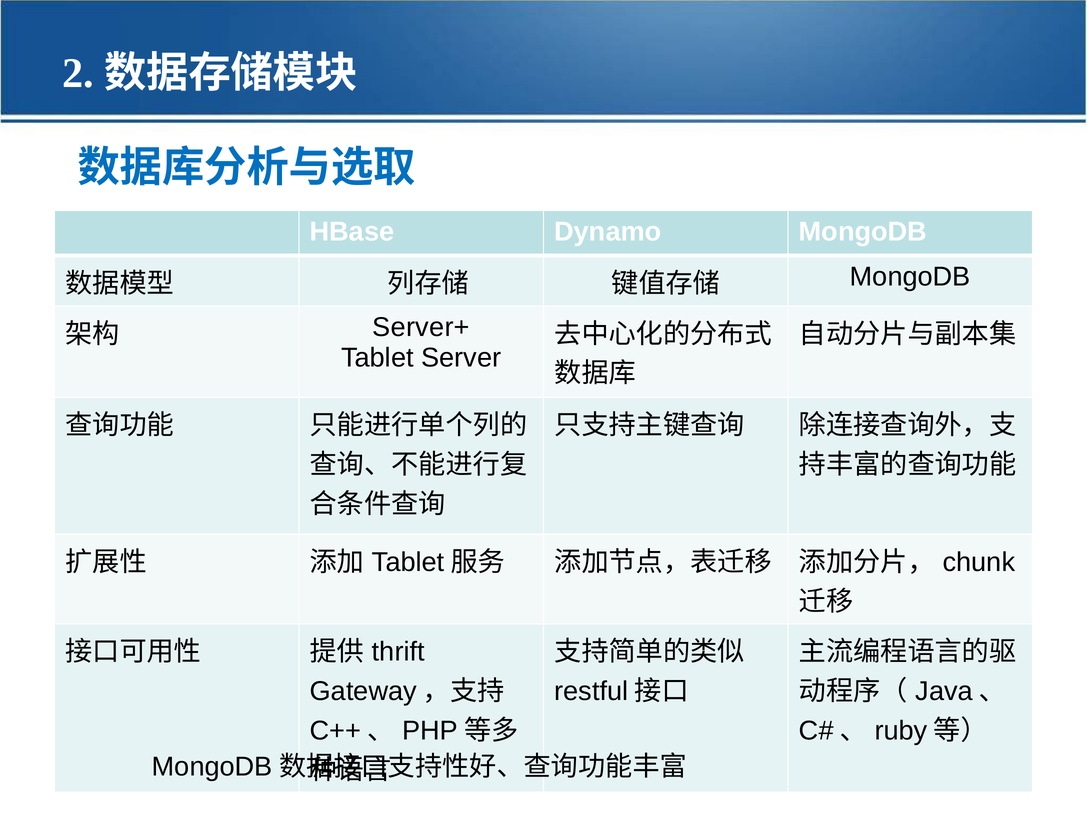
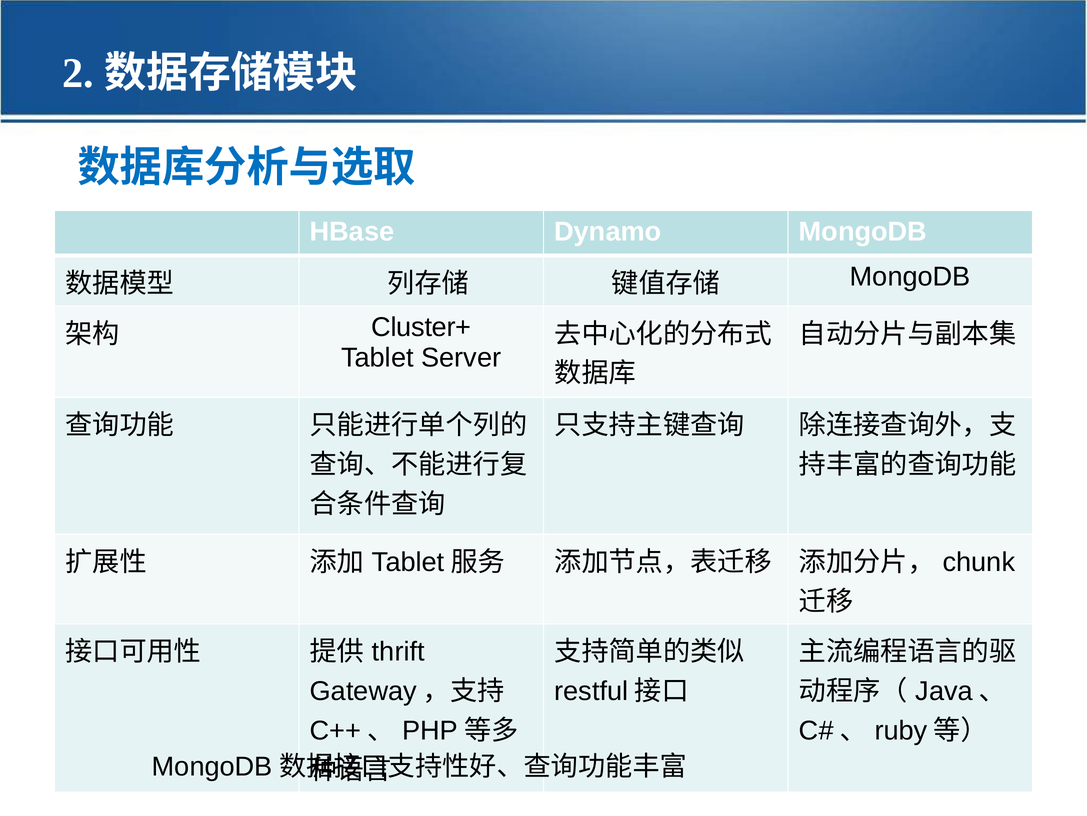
Server+: Server+ -> Cluster+ (421, 327)
